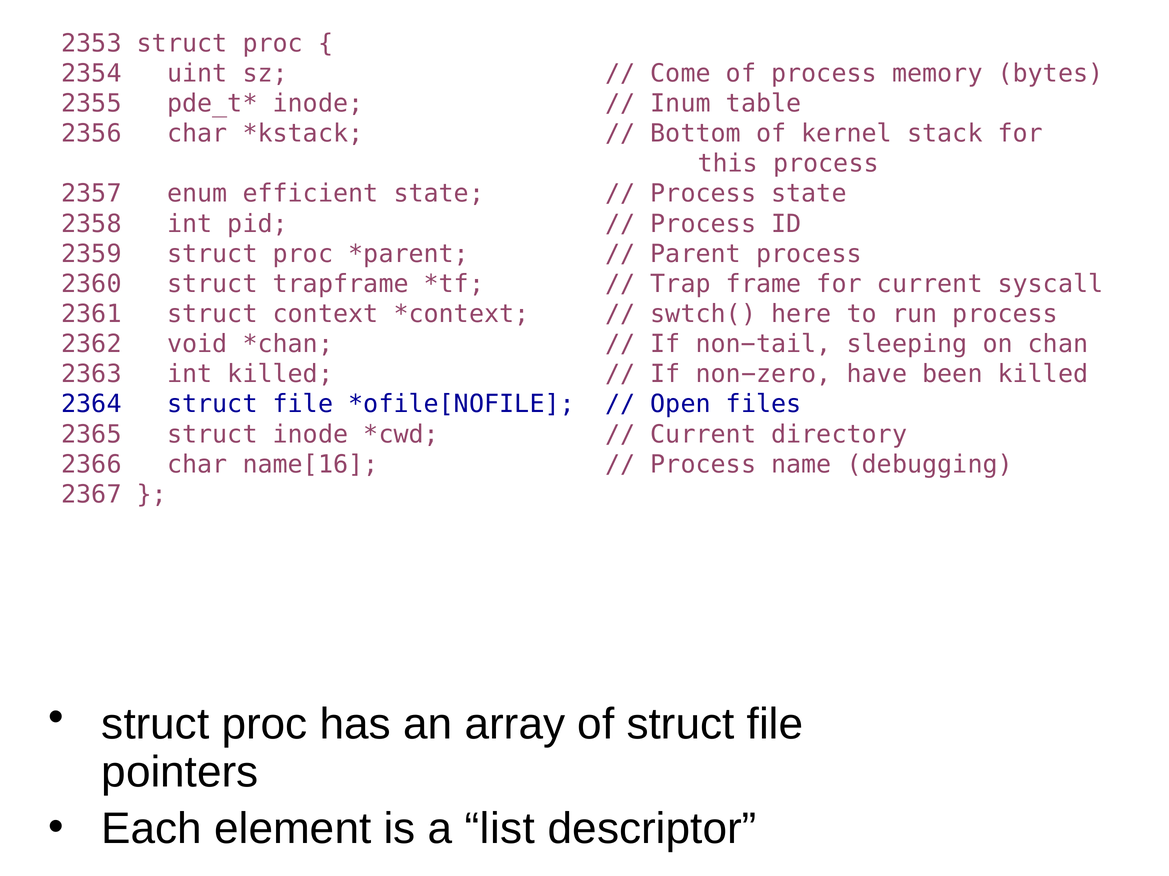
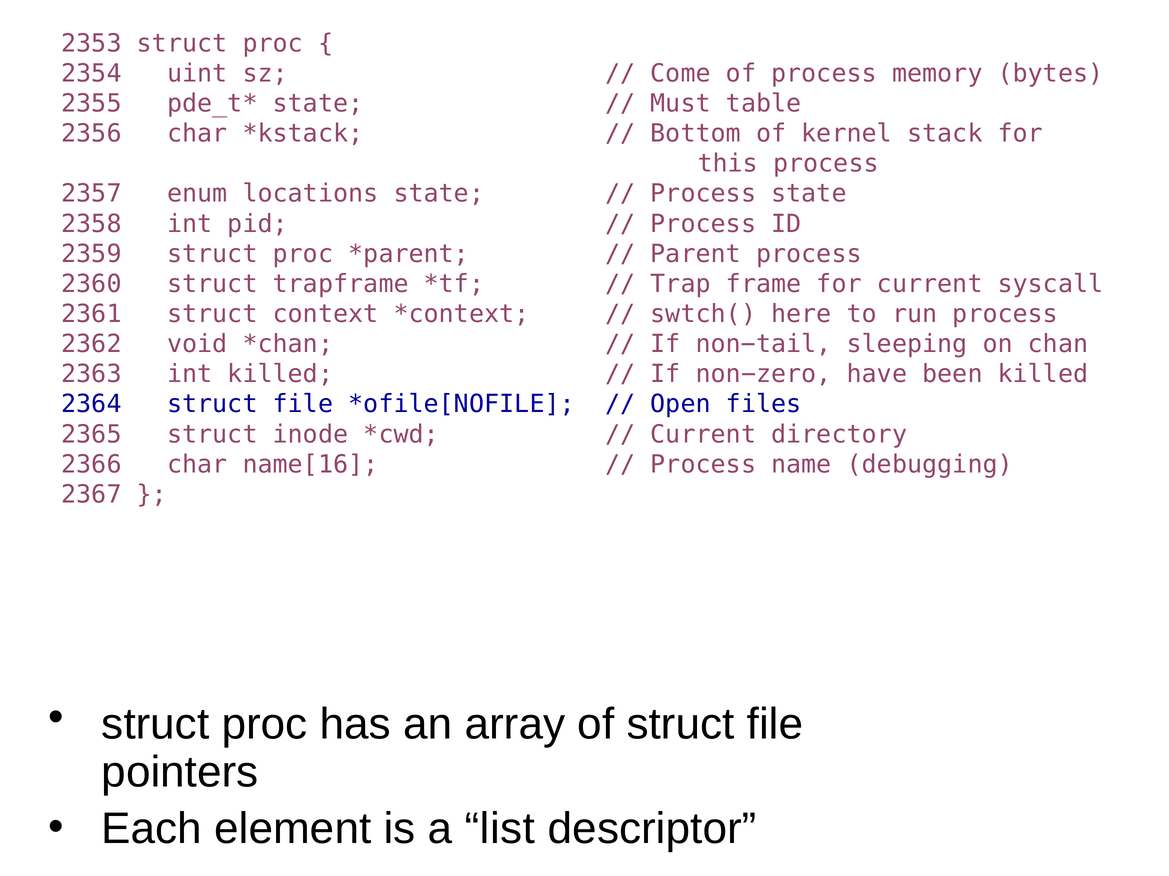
inode: inode -> state (318, 104)
Inum: Inum -> Must (681, 104)
efficient: efficient -> locations (310, 194)
